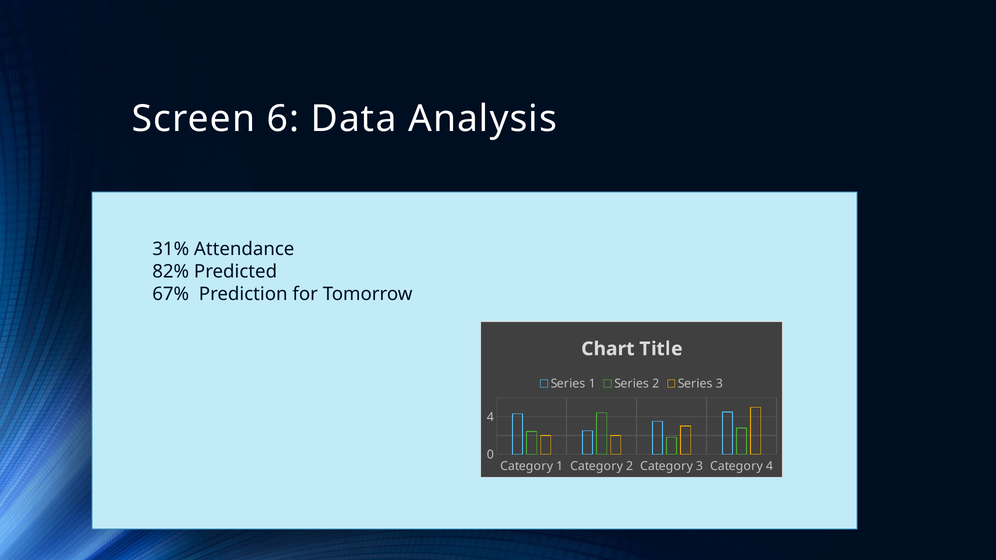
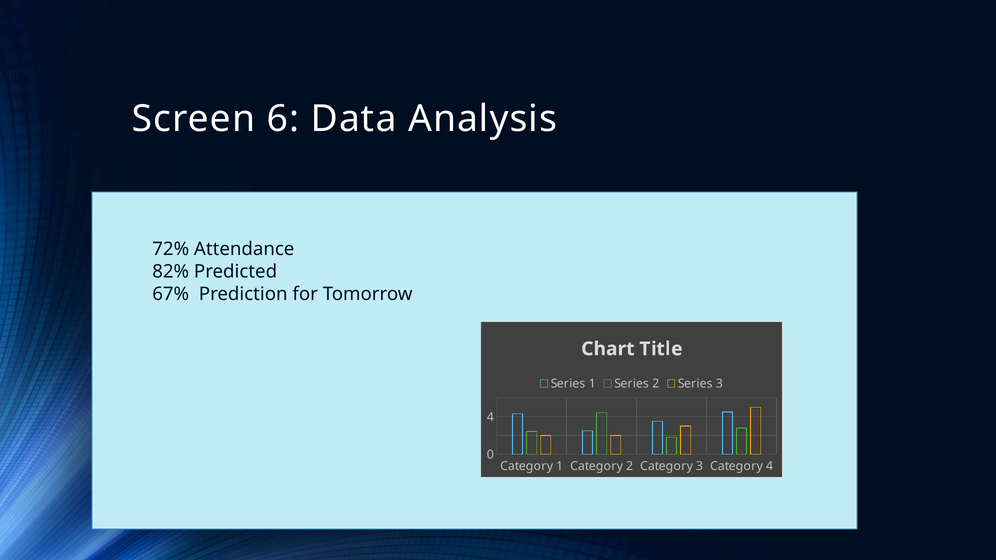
31%: 31% -> 72% (171, 249)
